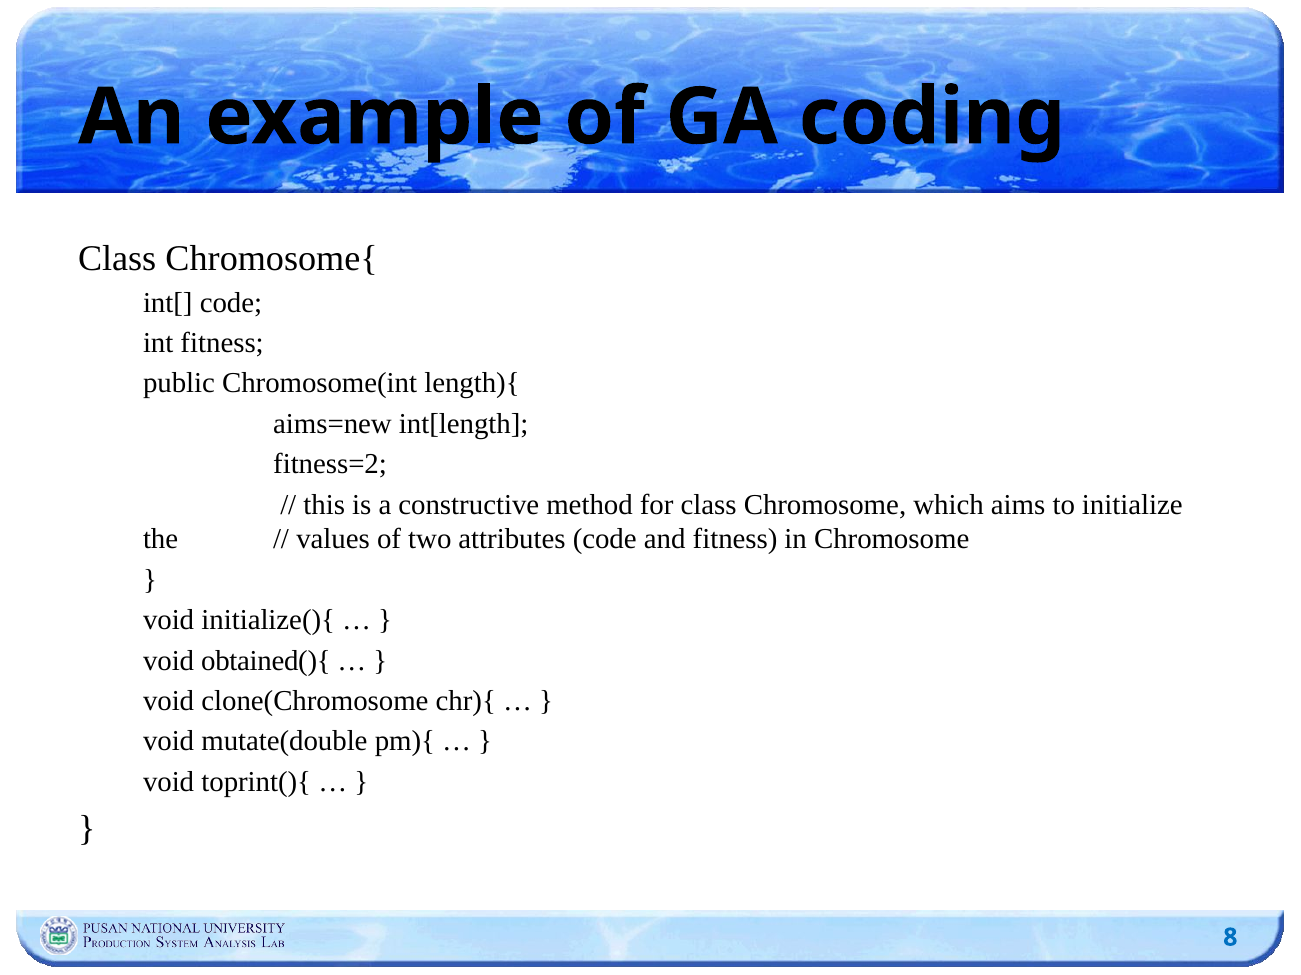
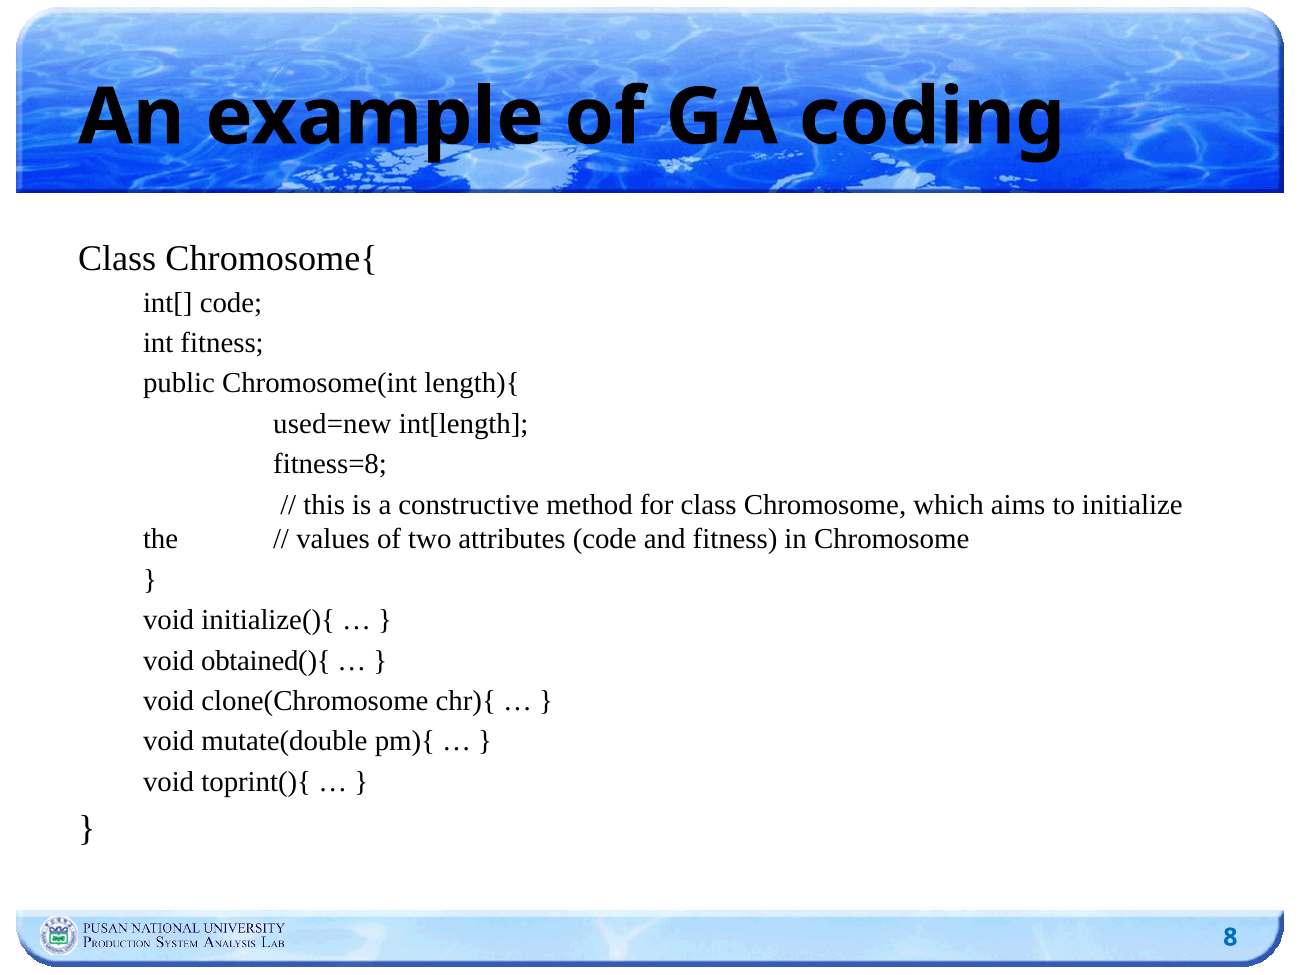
aims=new: aims=new -> used=new (332, 424)
fitness=2: fitness=2 -> fitness=8 (330, 465)
